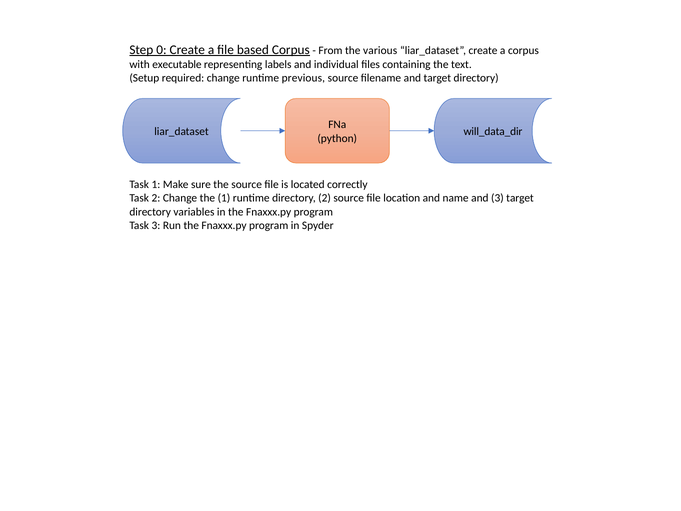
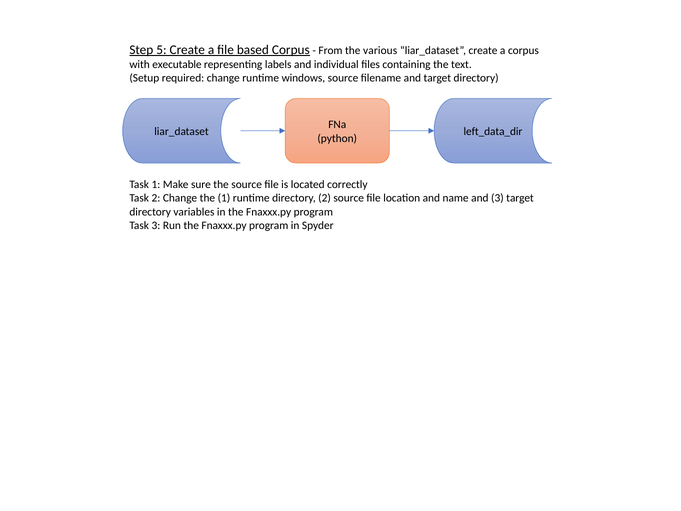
0: 0 -> 5 (161, 50)
previous: previous -> windows (303, 78)
will_data_dir: will_data_dir -> left_data_dir (493, 131)
